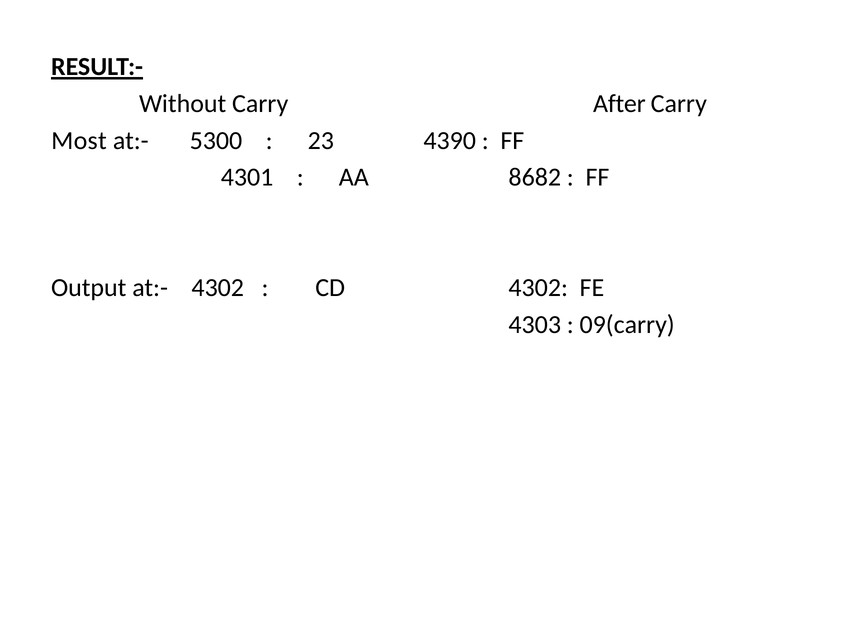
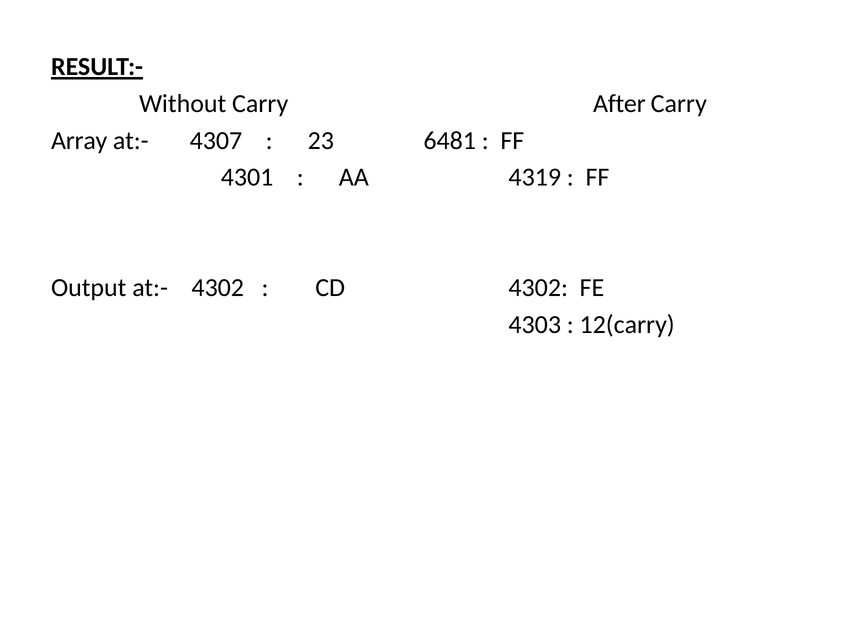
Most: Most -> Array (79, 141)
5300: 5300 -> 4307 (216, 141)
4390: 4390 -> 6481 (450, 141)
8682: 8682 -> 4319 (535, 177)
09(carry: 09(carry -> 12(carry (627, 325)
